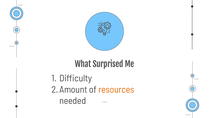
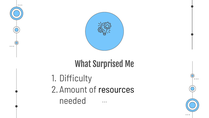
resources colour: orange -> black (116, 89)
